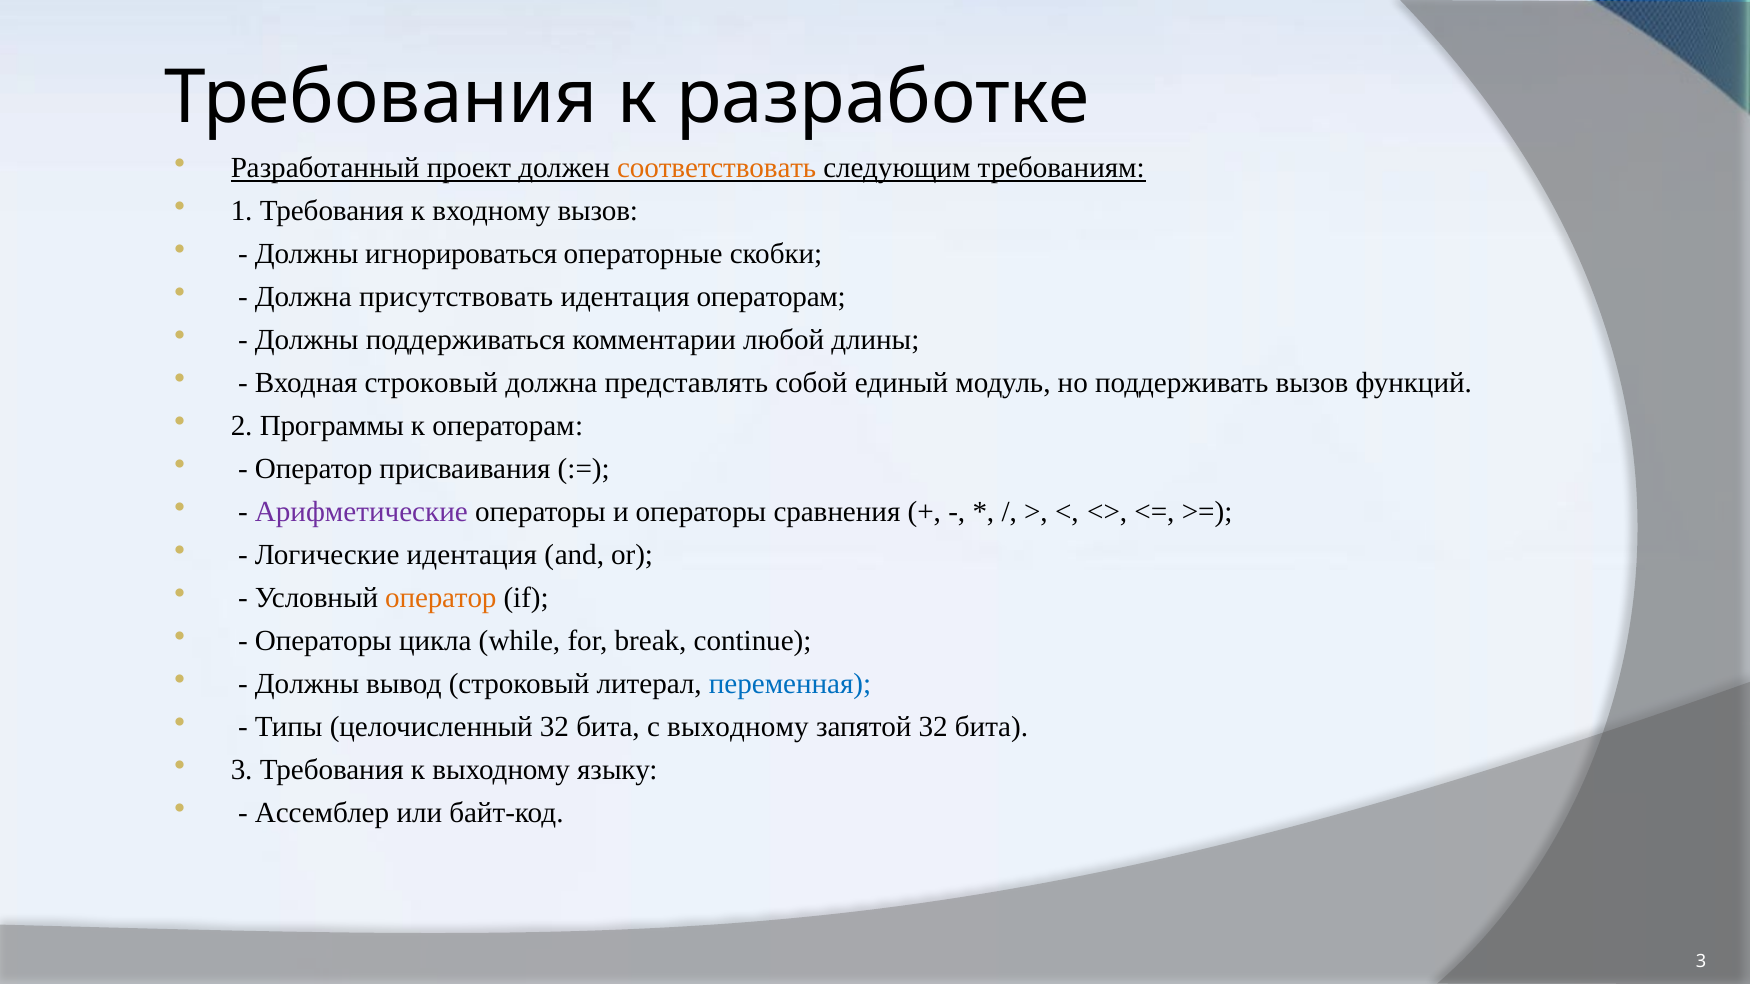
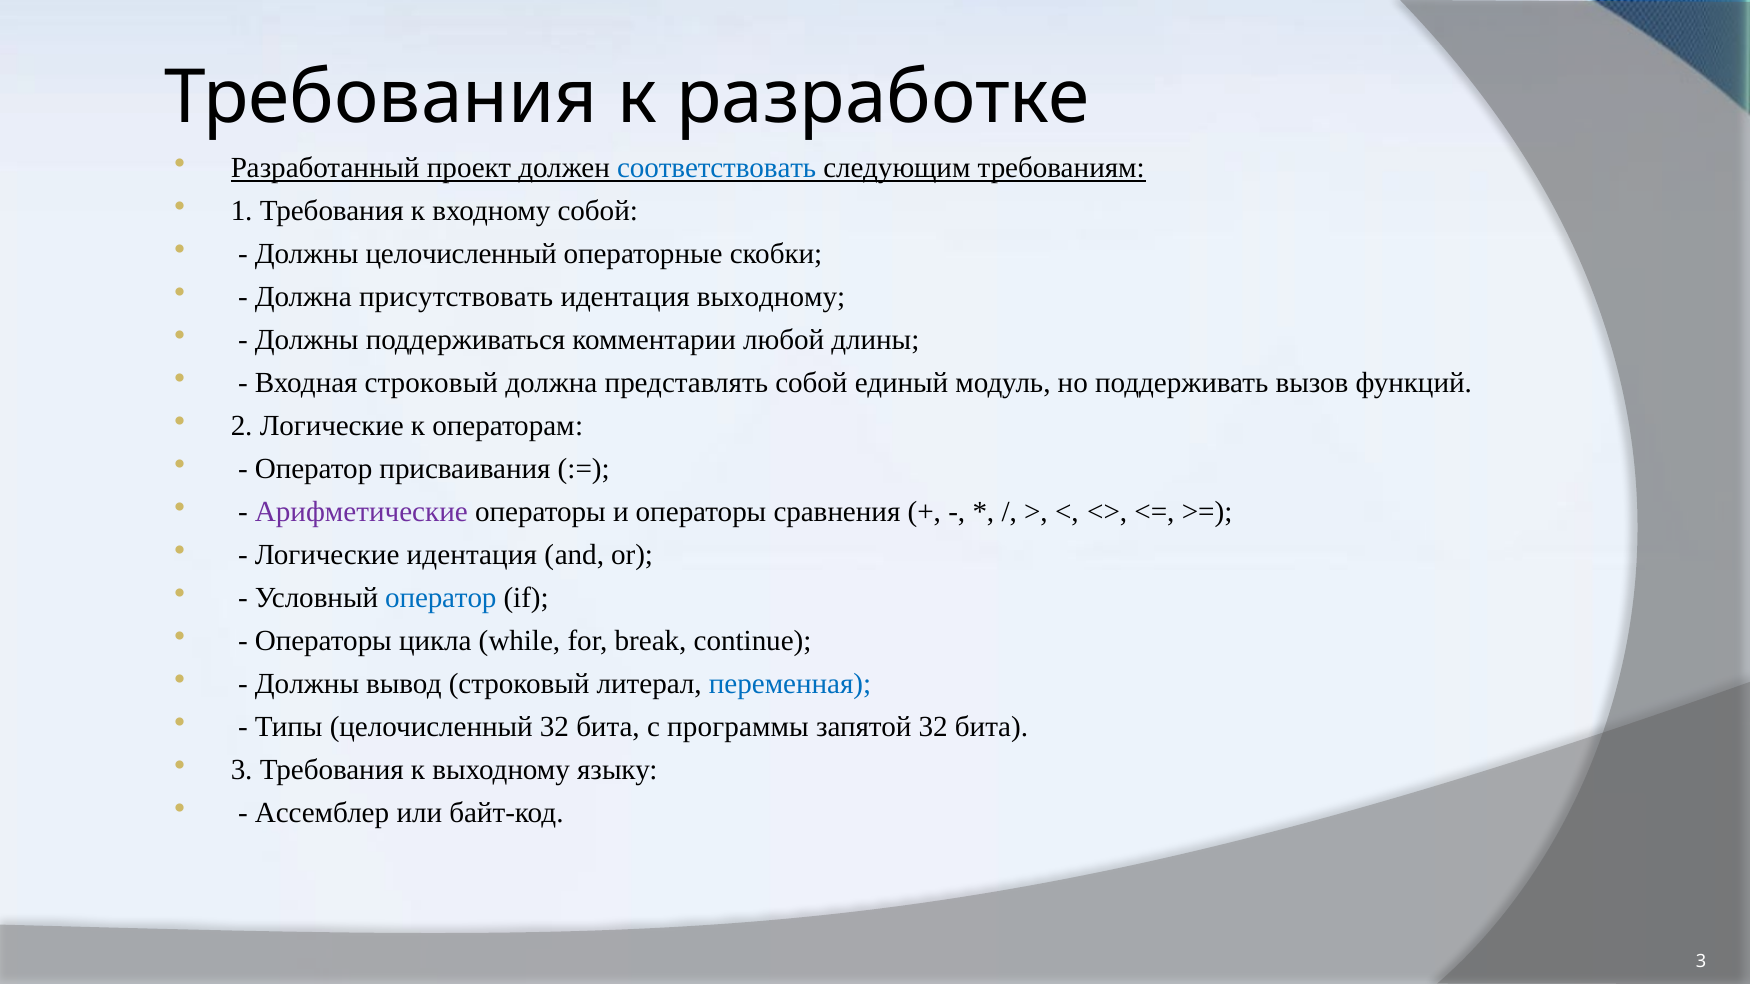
соответствовать colour: orange -> blue (717, 168)
входному вызов: вызов -> собой (598, 211)
Должны игнорироваться: игнорироваться -> целочисленный (461, 254)
идентация операторам: операторам -> выходному (771, 297)
2 Программы: Программы -> Логические (332, 426)
оператор colour: orange -> blue (441, 598)
с выходному: выходному -> программы (738, 727)
